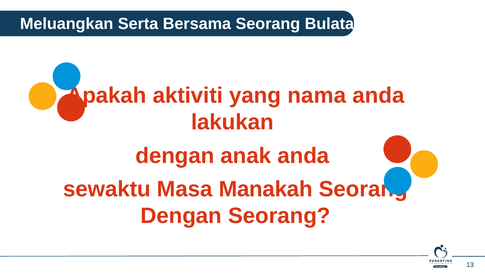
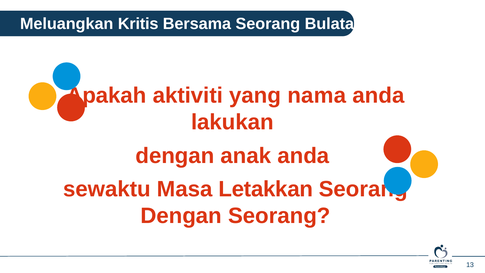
Serta: Serta -> Kritis (138, 24)
Manakah: Manakah -> Letakkan (266, 189)
